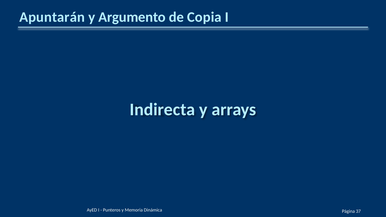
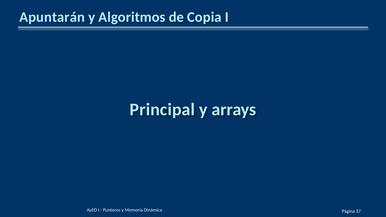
Argumento: Argumento -> Algoritmos (132, 17)
Indirecta: Indirecta -> Principal (162, 110)
